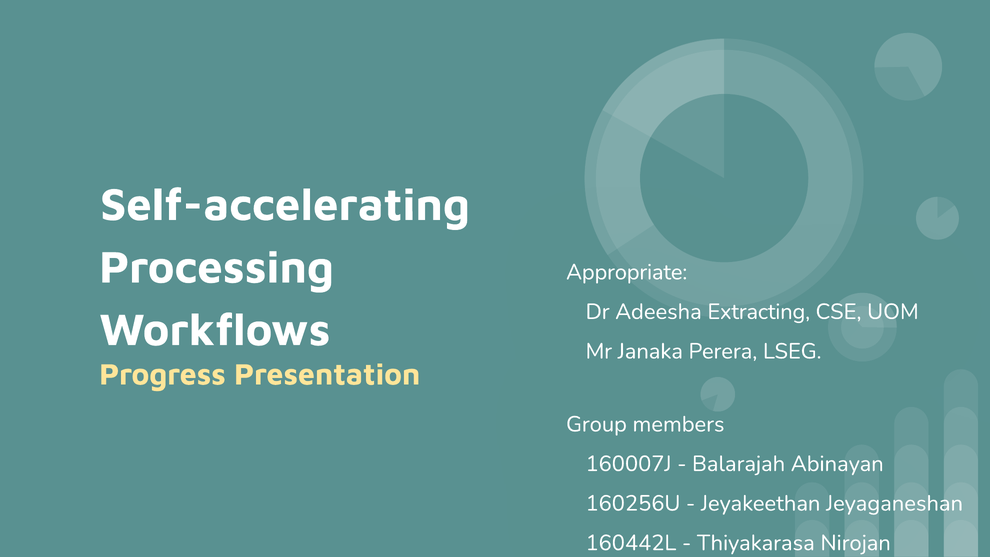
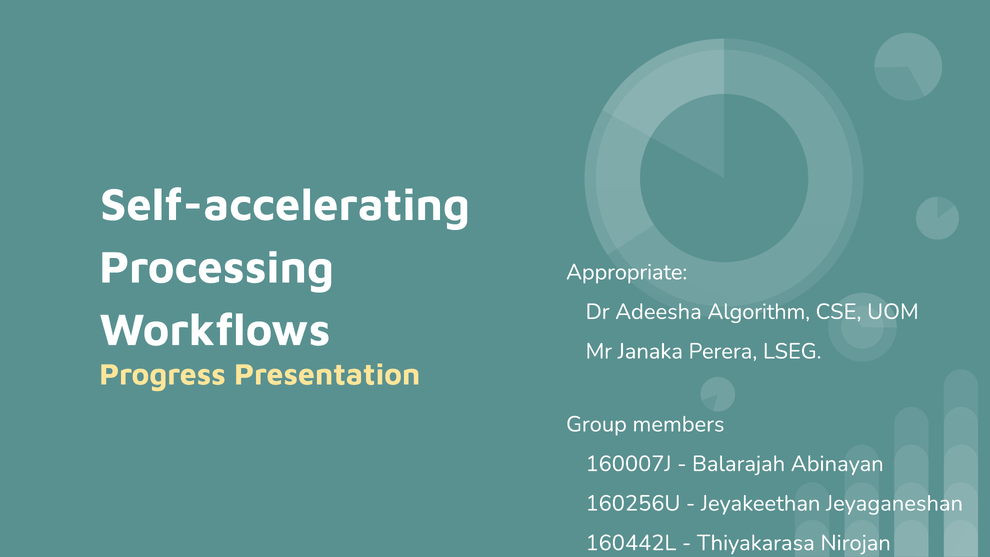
Extracting: Extracting -> Algorithm (759, 312)
